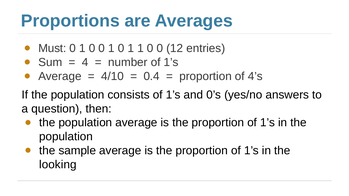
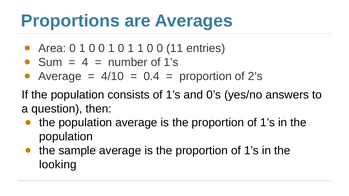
Must: Must -> Area (52, 48)
12: 12 -> 11 (175, 48)
4’s: 4’s -> 2’s (255, 76)
